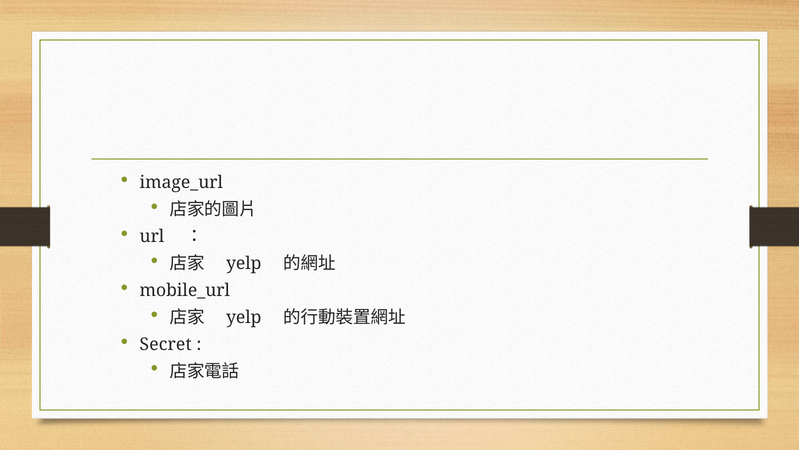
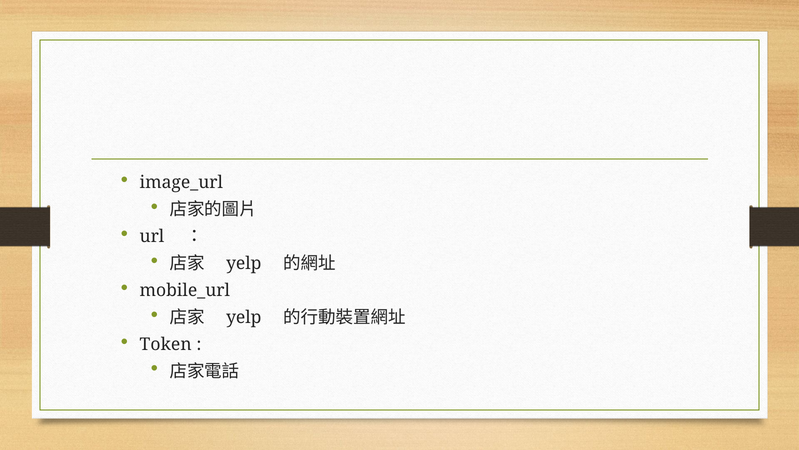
Secret: Secret -> Token (166, 344)
